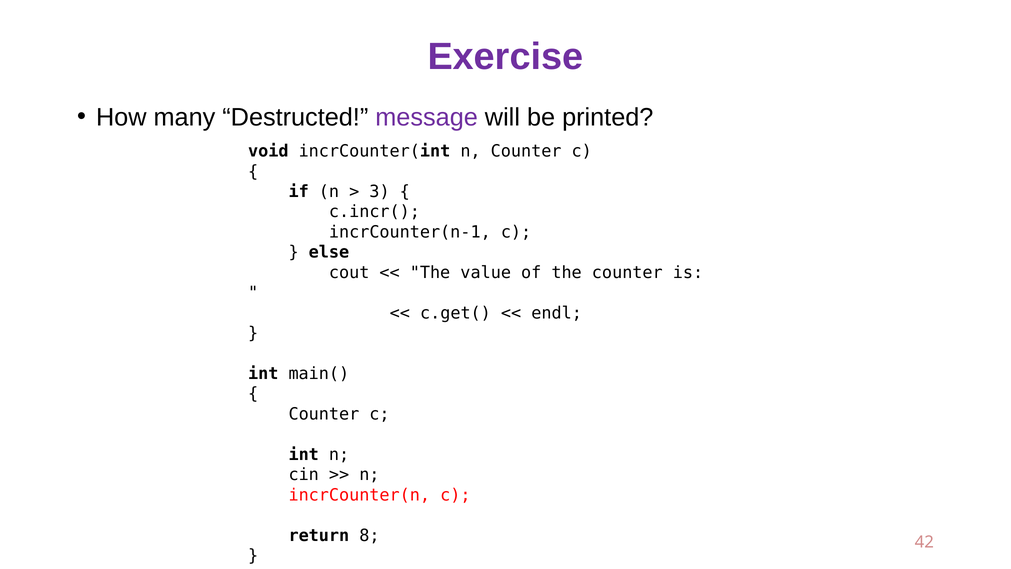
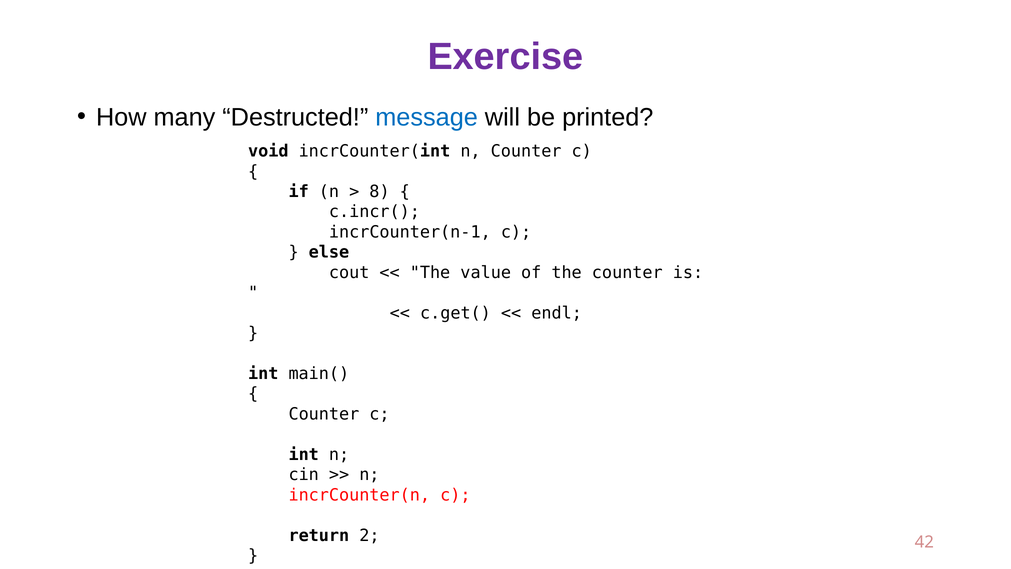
message colour: purple -> blue (427, 117)
3: 3 -> 8 (380, 192)
8: 8 -> 2 (369, 535)
